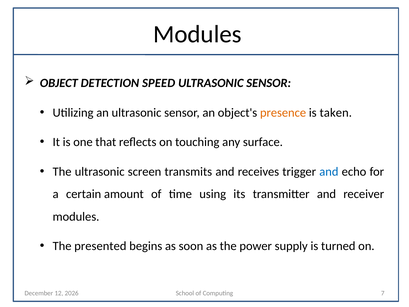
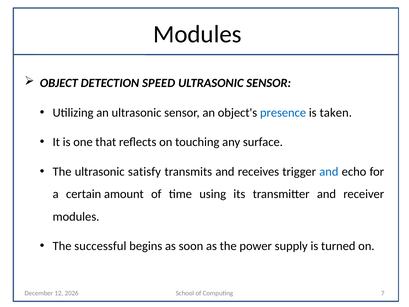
presence colour: orange -> blue (283, 113)
screen: screen -> satisfy (144, 172)
presented: presented -> successful (100, 246)
